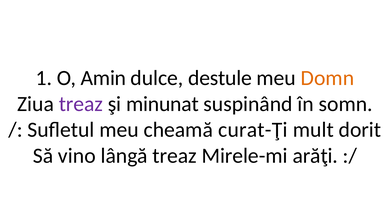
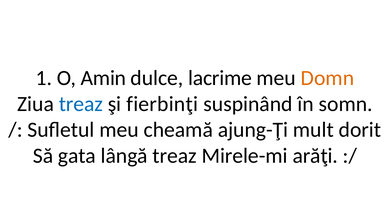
destule: destule -> lacrime (220, 78)
treaz colour: purple -> blue (81, 104)
minunat: minunat -> fierbinţi (162, 104)
curat-Ţi: curat-Ţi -> ajung-Ţi (253, 130)
vino: vino -> gata (77, 156)
